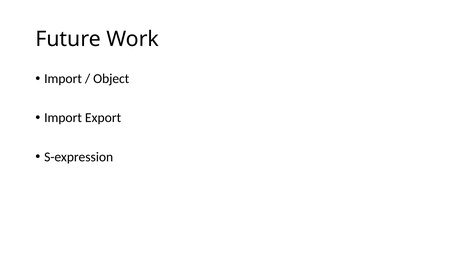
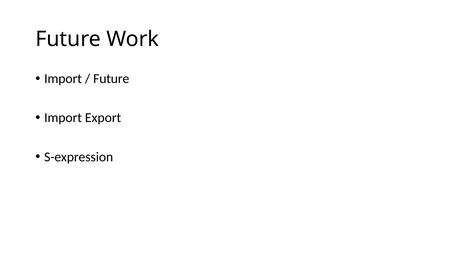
Object: Object -> Future (111, 79)
